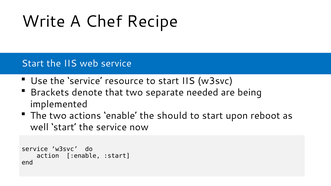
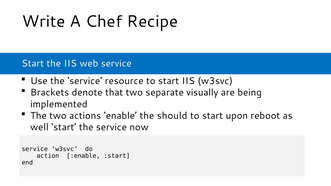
needed: needed -> visually (202, 93)
